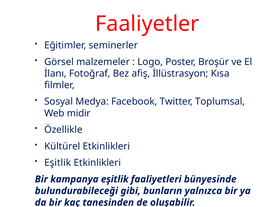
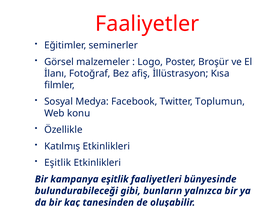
Toplumsal: Toplumsal -> Toplumun (220, 102)
midir: midir -> konu (79, 113)
Kültürel: Kültürel -> Katılmış (62, 146)
